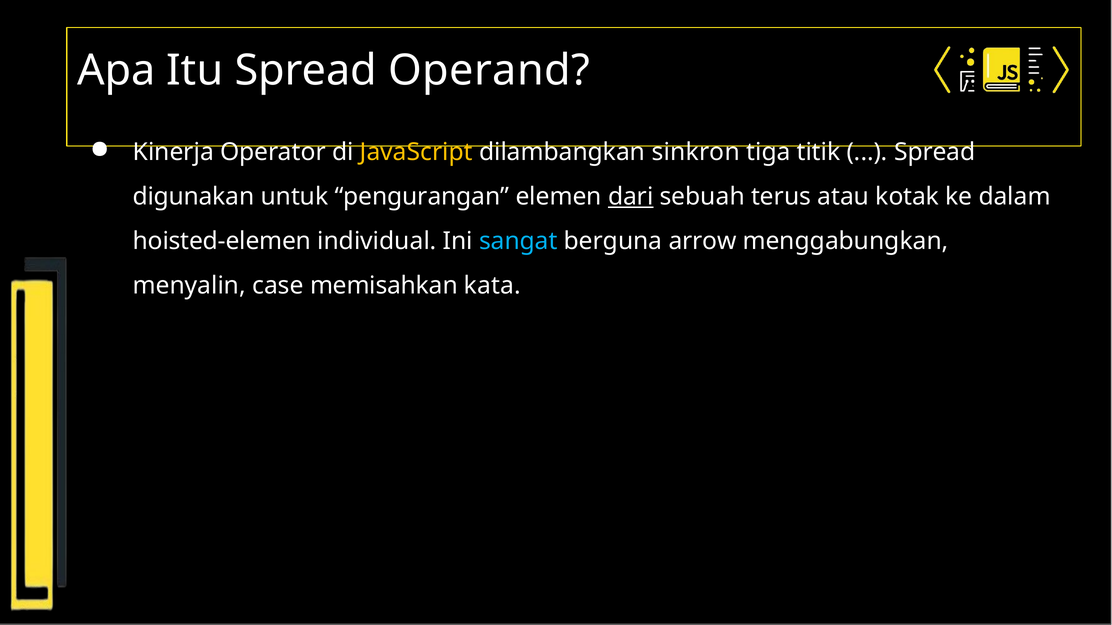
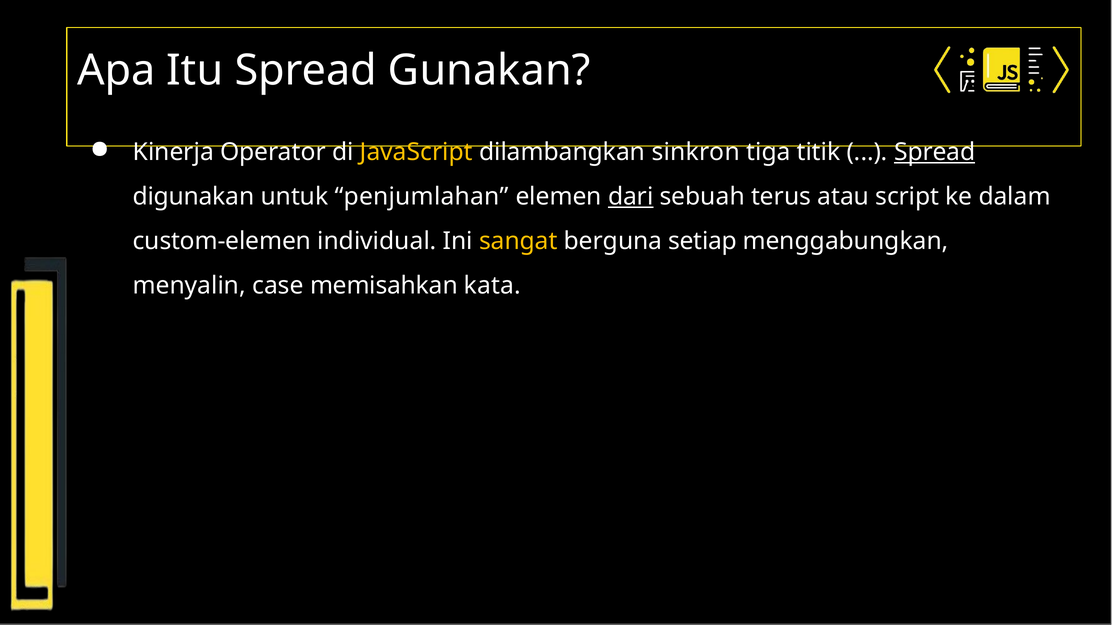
Operand: Operand -> Gunakan (489, 71)
Spread underline: none -> present (935, 152)
pengurangan: pengurangan -> penjumlahan (422, 197)
kotak: kotak -> script (907, 197)
hoisted-elemen: hoisted-elemen -> custom-elemen (222, 241)
sangat colour: light blue -> yellow (518, 241)
arrow: arrow -> setiap (703, 241)
